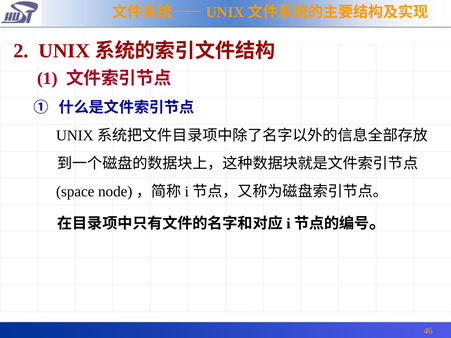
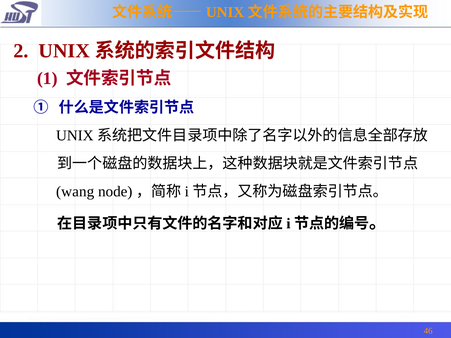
space: space -> wang (75, 192)
